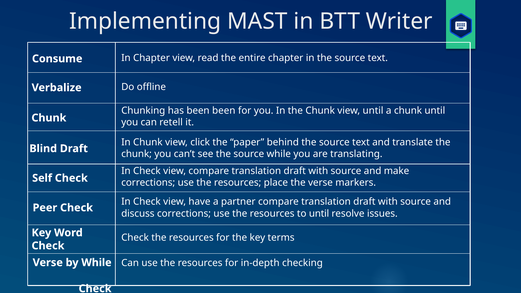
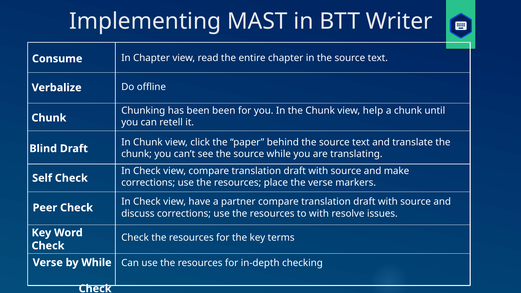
view until: until -> help (373, 111)
to until: until -> with (319, 214)
